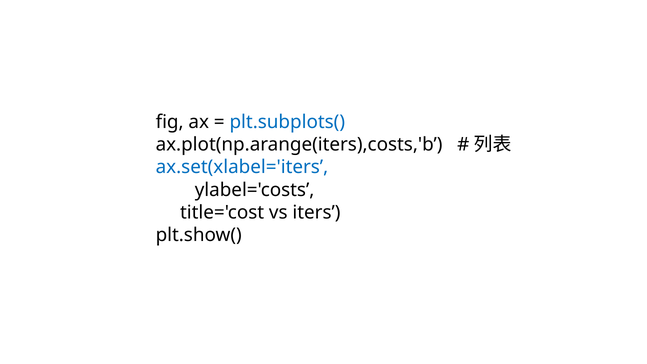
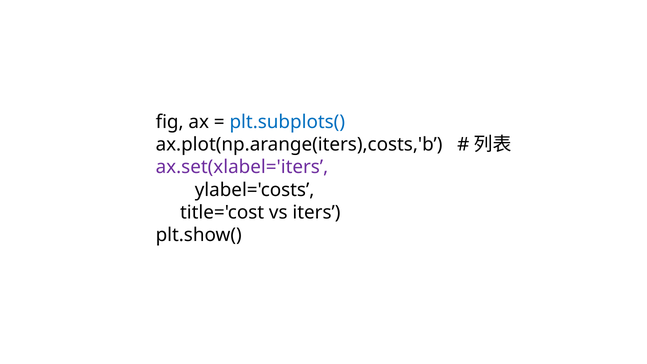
ax.set(xlabel='iters colour: blue -> purple (242, 167)
